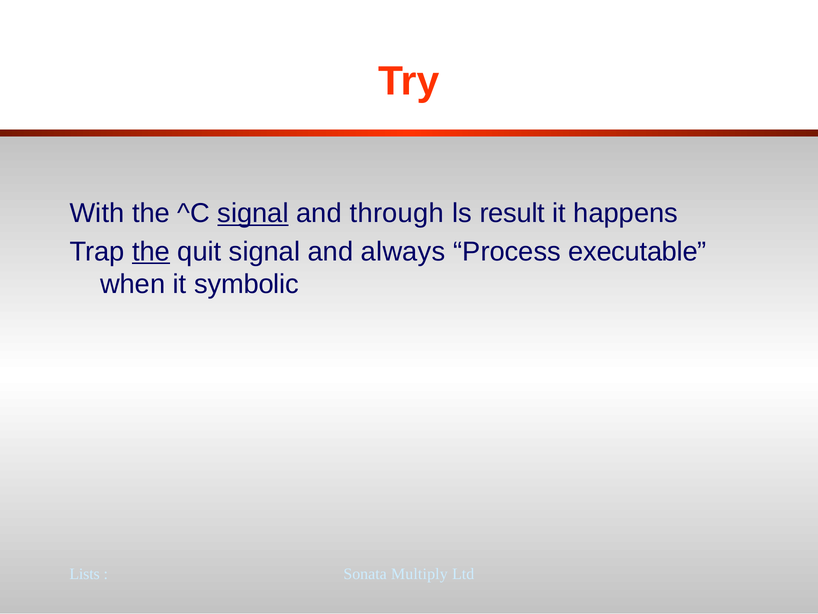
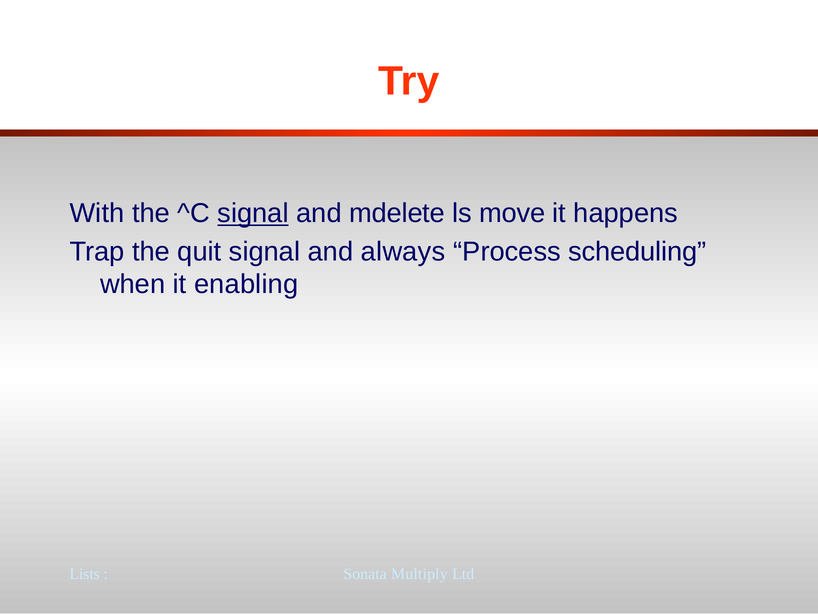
through: through -> mdelete (397, 213)
result: result -> move (512, 213)
the underline: present -> none (151, 251)
executable: executable -> scheduling (637, 251)
symbolic: symbolic -> enabling (246, 284)
